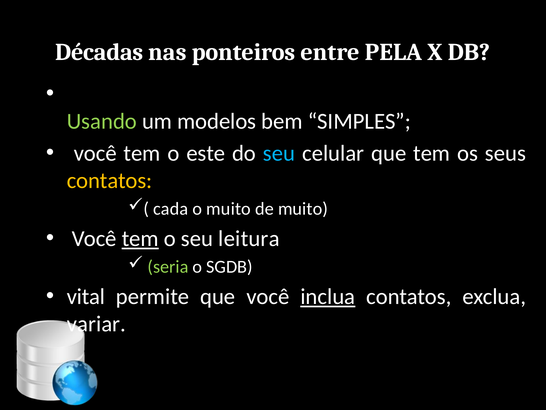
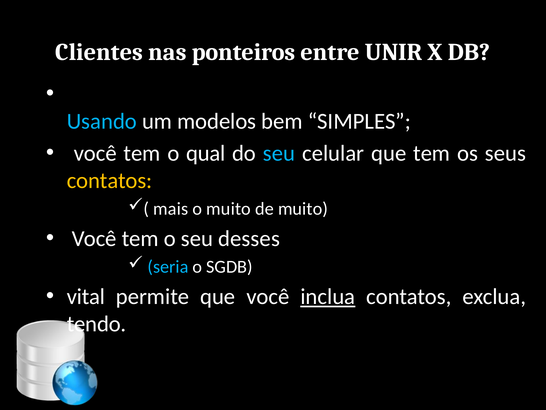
Décadas: Décadas -> Clientes (99, 52)
PELA: PELA -> UNIR (394, 52)
Usando colour: light green -> light blue (102, 121)
este: este -> qual (206, 153)
cada: cada -> mais (171, 209)
tem underline: present -> none (140, 238)
leitura: leitura -> desses (249, 238)
seria colour: light green -> light blue (168, 267)
variar: variar -> tendo (97, 324)
